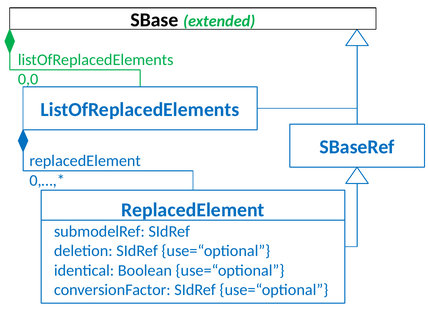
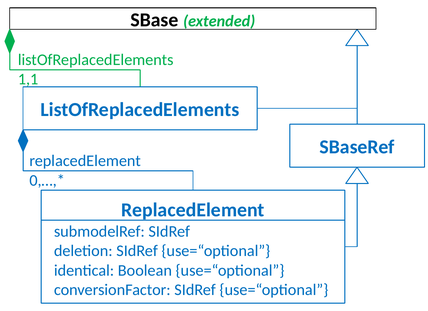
0,0: 0,0 -> 1,1 (28, 79)
